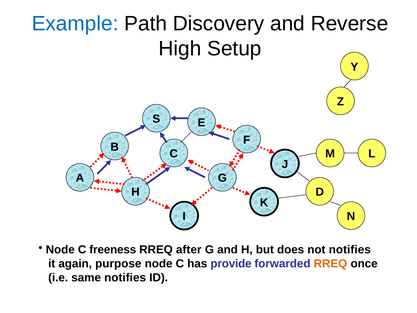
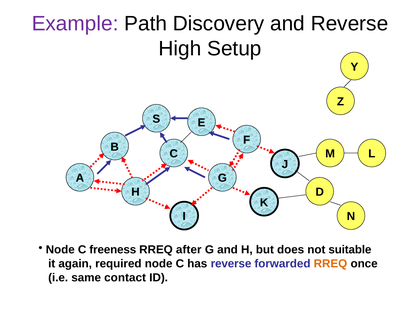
Example colour: blue -> purple (75, 24)
not notifies: notifies -> suitable (350, 250)
purpose: purpose -> required (118, 264)
has provide: provide -> reverse (231, 264)
same notifies: notifies -> contact (125, 277)
